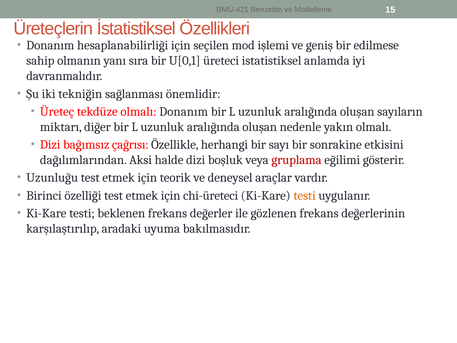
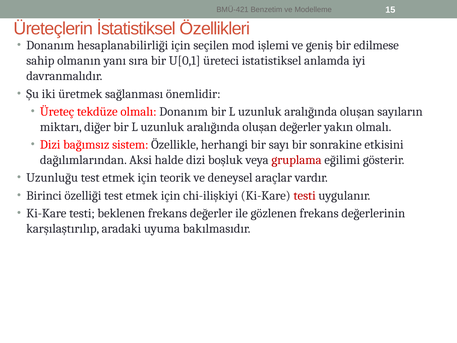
tekniğin: tekniğin -> üretmek (80, 94)
oluşan nedenle: nedenle -> değerler (301, 127)
çağrısı: çağrısı -> sistem (130, 145)
chi-üreteci: chi-üreteci -> chi-ilişkiyi (211, 195)
testi colour: orange -> red (305, 195)
